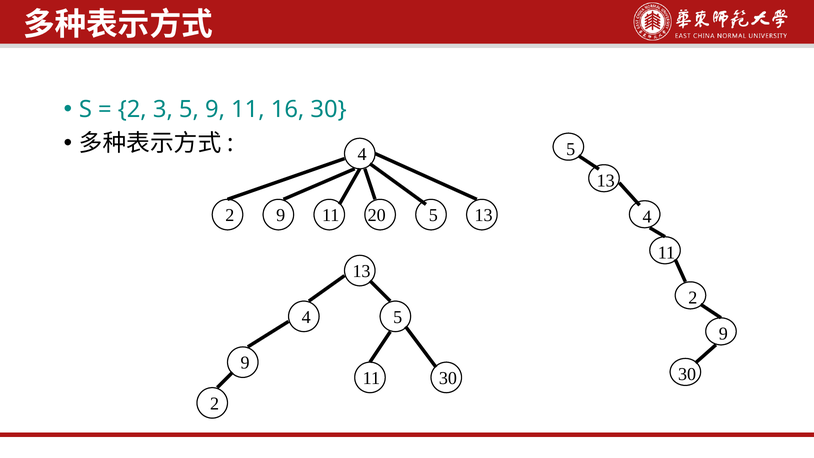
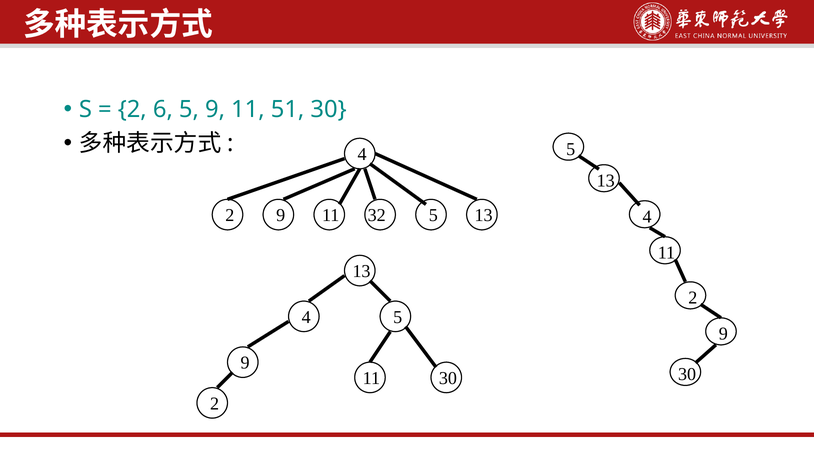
3: 3 -> 6 (163, 109)
16: 16 -> 51 (288, 109)
20: 20 -> 32 (377, 215)
